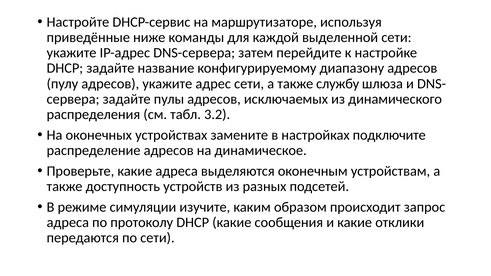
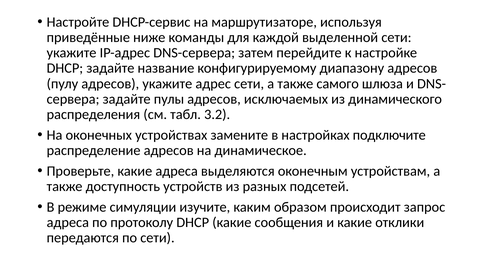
службу: службу -> самого (338, 84)
